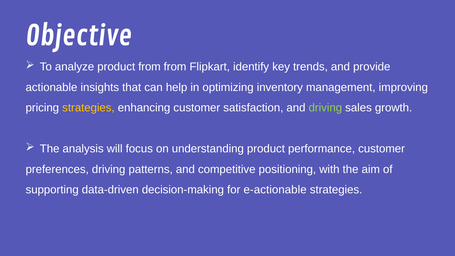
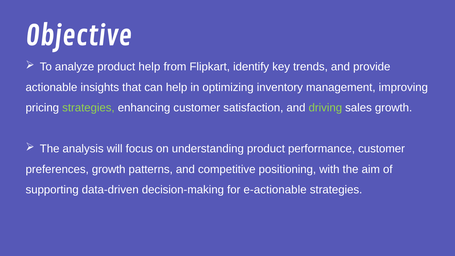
product from: from -> help (149, 67)
strategies colour: yellow -> light green (88, 108)
preferences driving: driving -> growth (109, 169)
